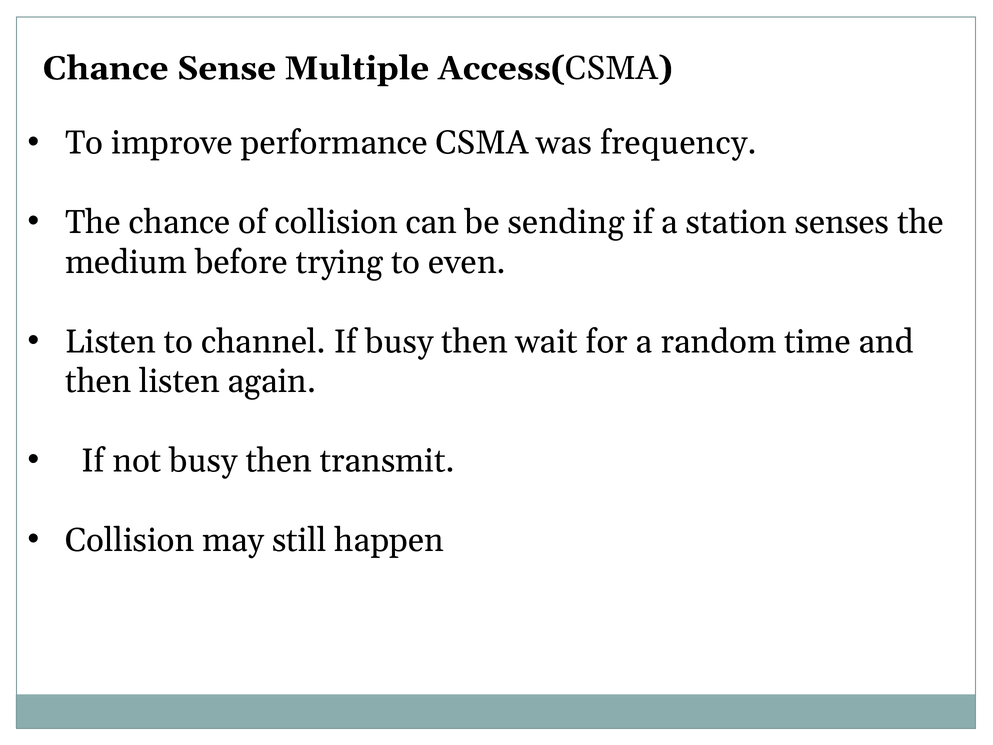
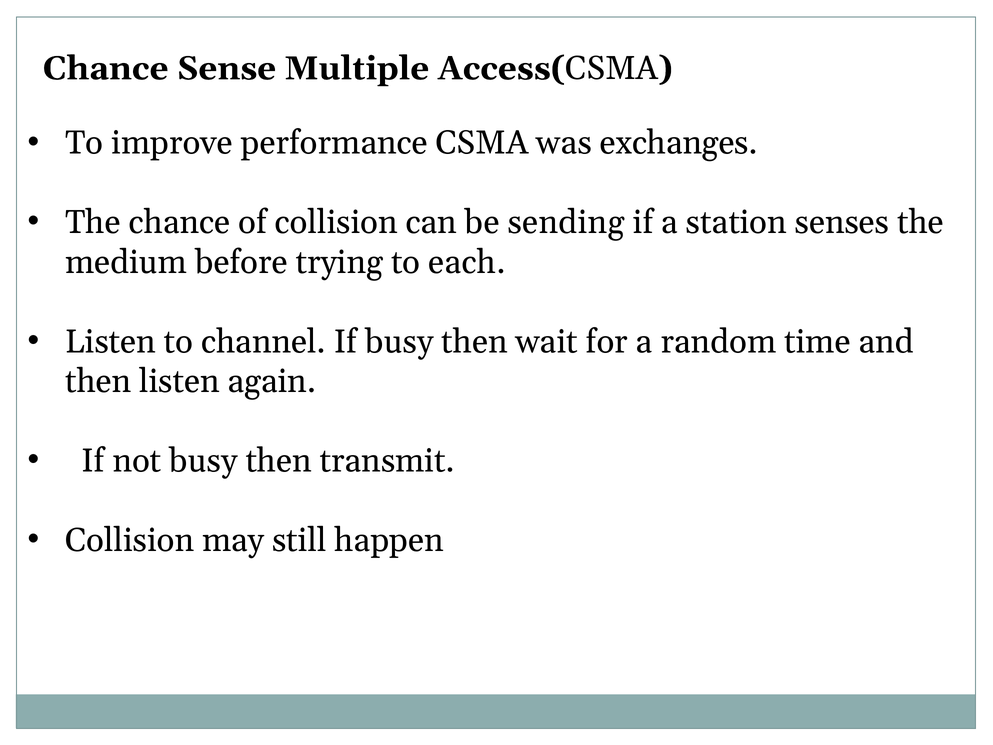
frequency: frequency -> exchanges (679, 143)
even: even -> each (467, 262)
